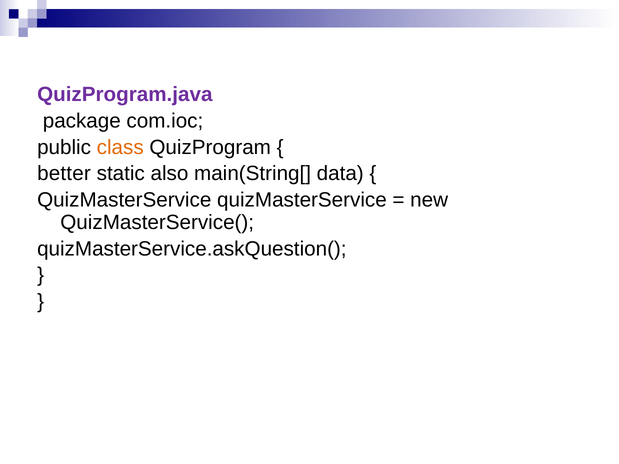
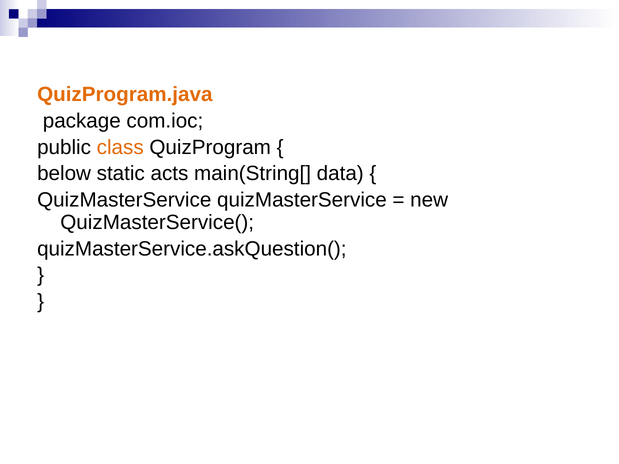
QuizProgram.java colour: purple -> orange (125, 95)
better: better -> below (64, 174)
also: also -> acts (169, 174)
